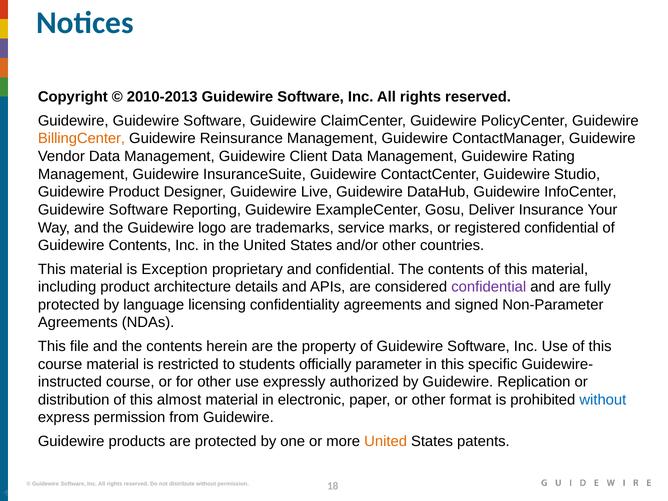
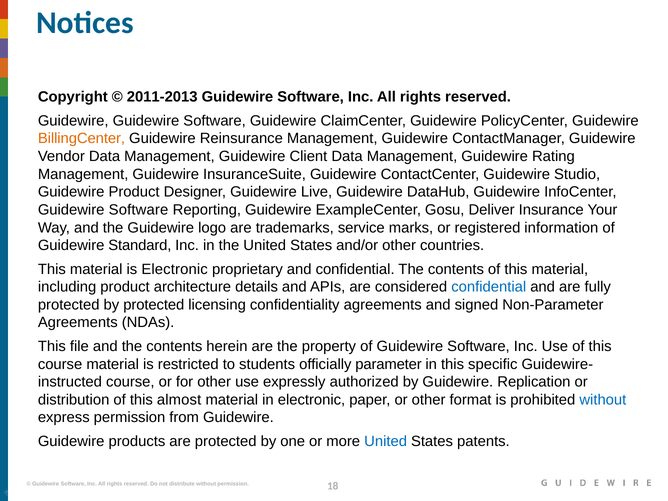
2010-2013: 2010-2013 -> 2011-2013 (162, 97)
registered confidential: confidential -> information (561, 228)
Guidewire Contents: Contents -> Standard (140, 245)
is Exception: Exception -> Electronic (175, 269)
confidential colour: purple -> blue (489, 287)
by language: language -> protected (154, 305)
United colour: orange -> blue (386, 441)
